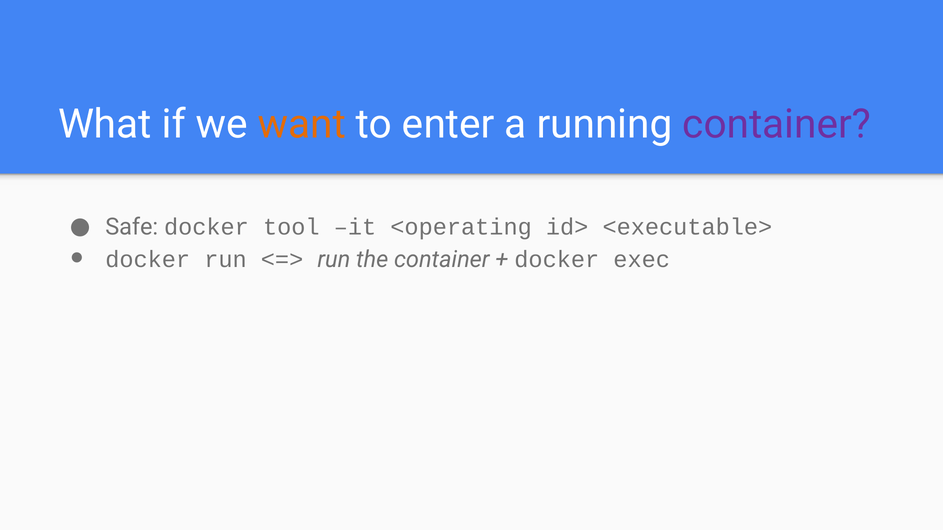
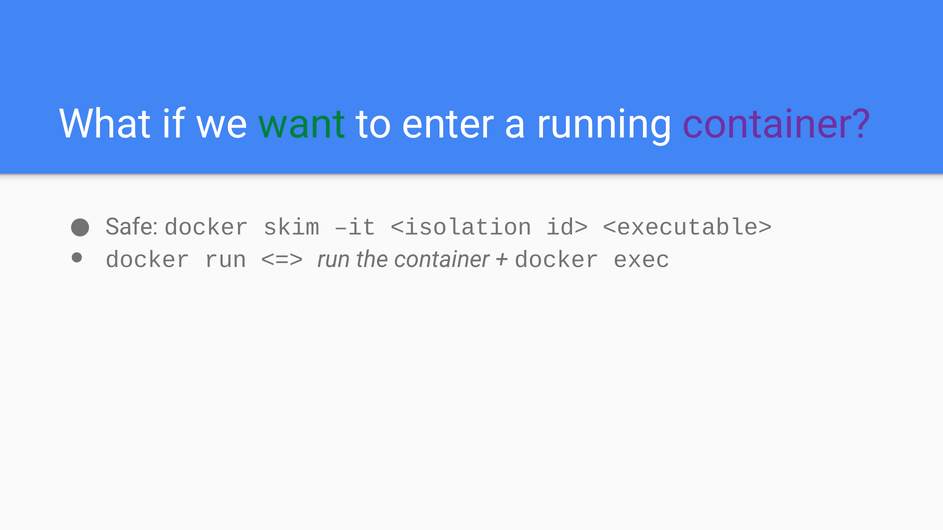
want colour: orange -> green (302, 124)
tool: tool -> skim (291, 227)
<operating: <operating -> <isolation (461, 227)
